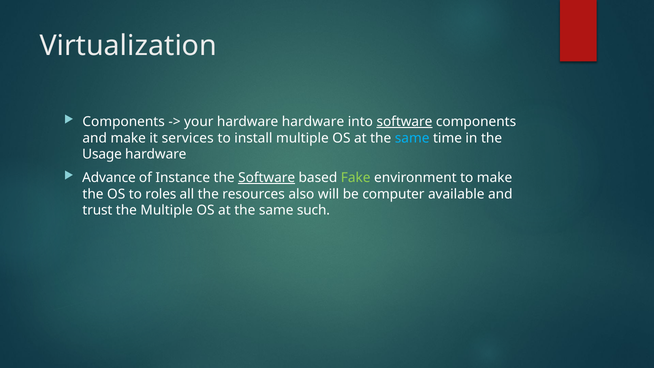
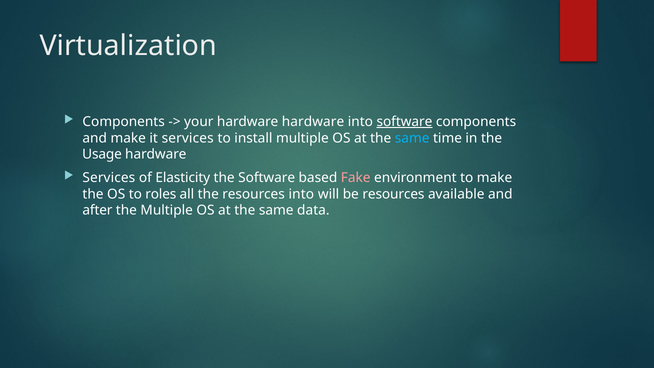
Advance: Advance -> Services (109, 178)
Instance: Instance -> Elasticity (183, 178)
Software underline: present -> none (267, 178)
Fake colour: light green -> pink (356, 178)
resources also: also -> into (301, 194)
be computer: computer -> resources (393, 194)
trust: trust -> after (97, 210)
such: such -> data (313, 210)
